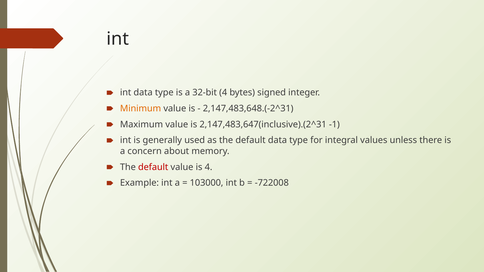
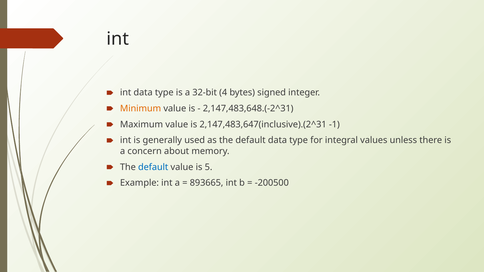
default colour: red -> blue (153, 167)
is 4: 4 -> 5 (209, 167)
103000: 103000 -> 893665 (207, 183)
-722008: -722008 -> -200500 (272, 183)
